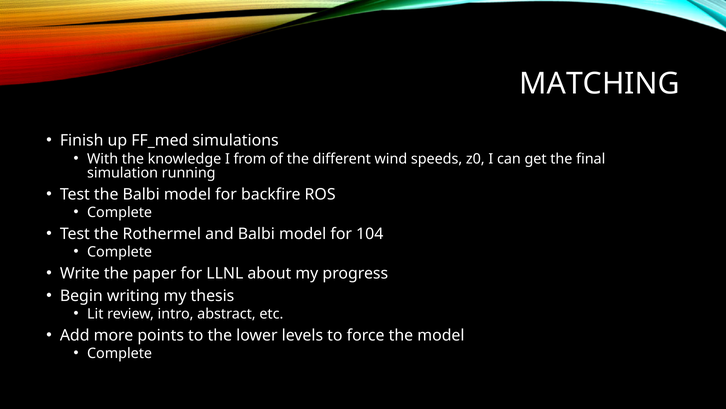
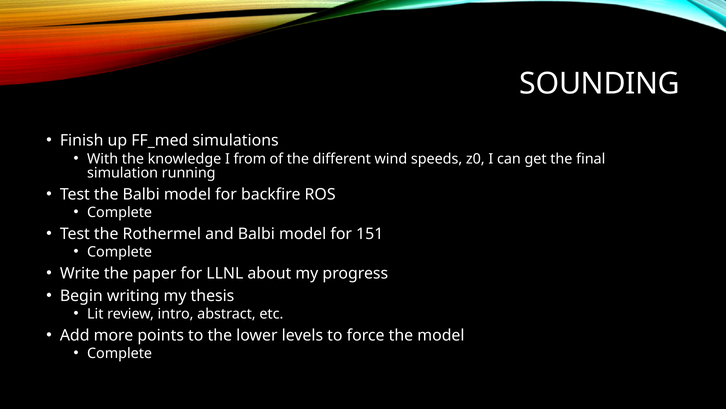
MATCHING: MATCHING -> SOUNDING (600, 84)
104: 104 -> 151 (370, 234)
